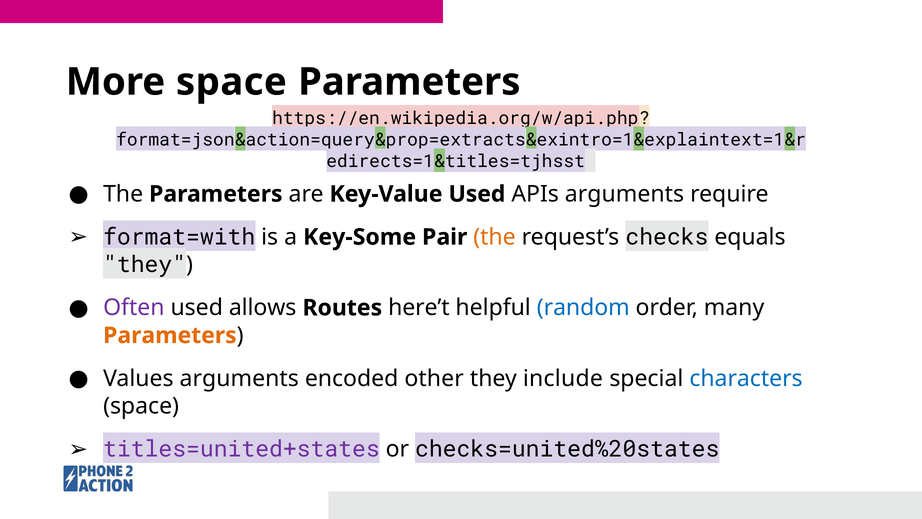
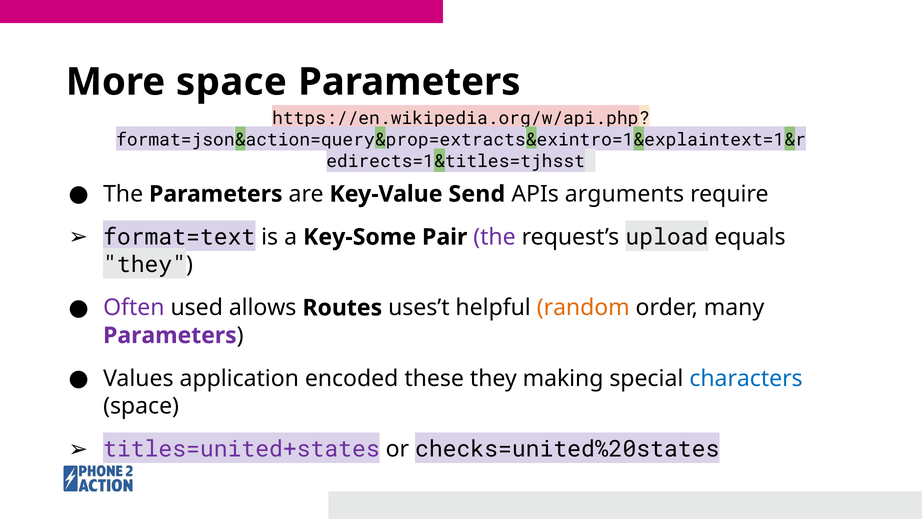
Key-Value Used: Used -> Send (477, 194)
format=with: format=with -> format=text (179, 237)
the colour: orange -> purple (494, 237)
checks: checks -> upload (667, 237)
here’t: here’t -> uses’t (419, 308)
random colour: blue -> orange (583, 308)
Parameters colour: orange -> purple (170, 335)
Values arguments: arguments -> application (239, 378)
other: other -> these (434, 378)
include: include -> making (563, 378)
